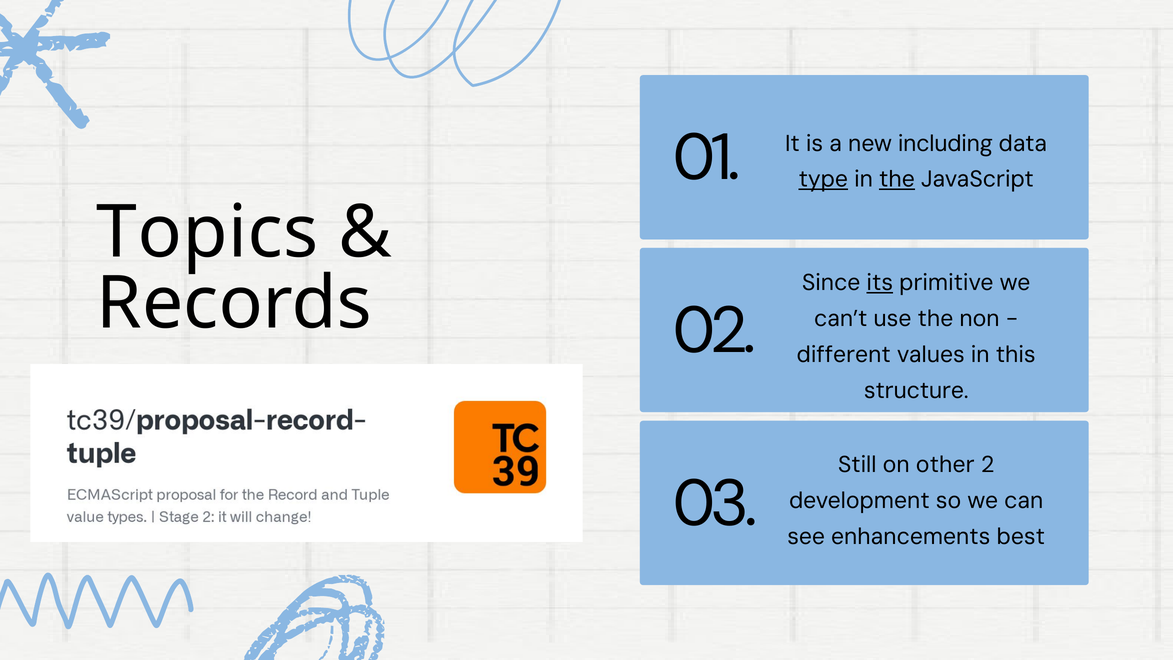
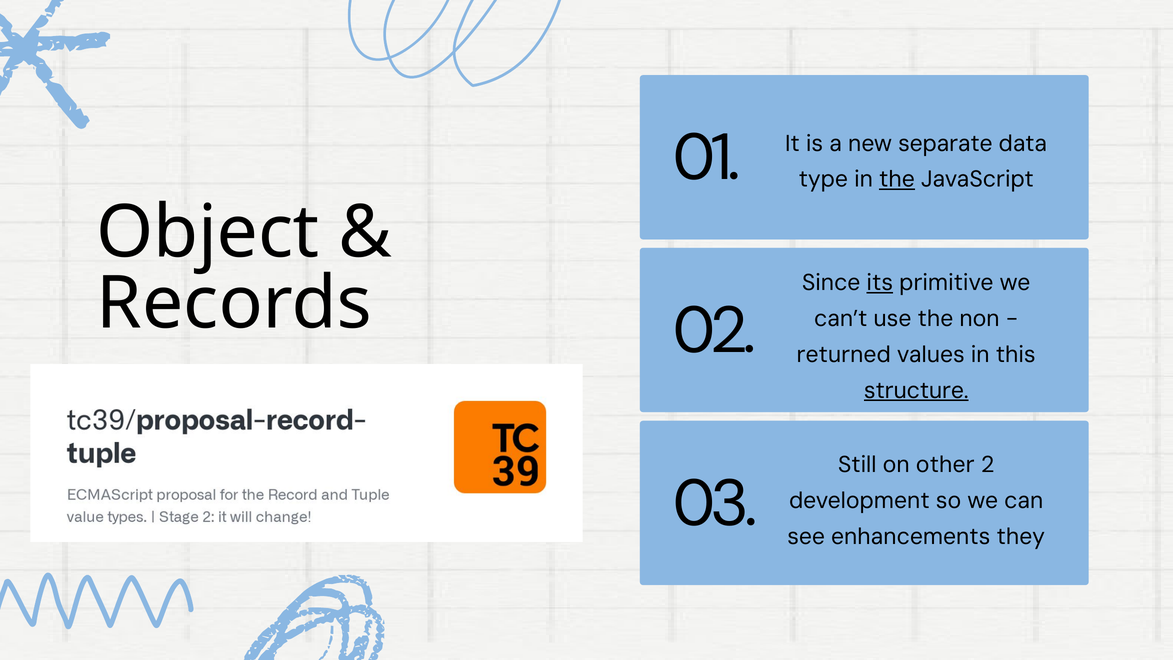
including: including -> separate (945, 143)
type underline: present -> none (823, 179)
Topics: Topics -> Object (208, 232)
different: different -> returned (844, 355)
structure underline: none -> present (916, 390)
best: best -> they (1021, 536)
